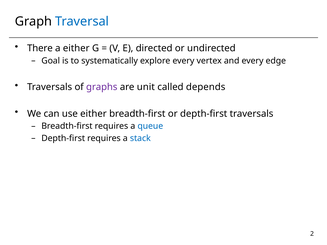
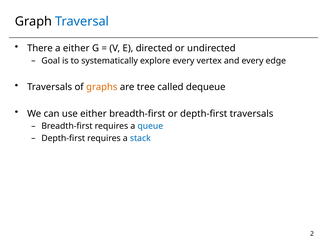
graphs colour: purple -> orange (102, 87)
unit: unit -> tree (146, 87)
depends: depends -> dequeue (206, 87)
